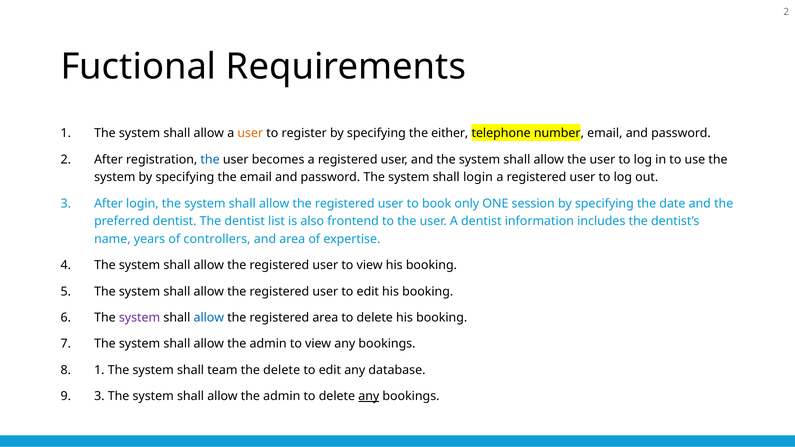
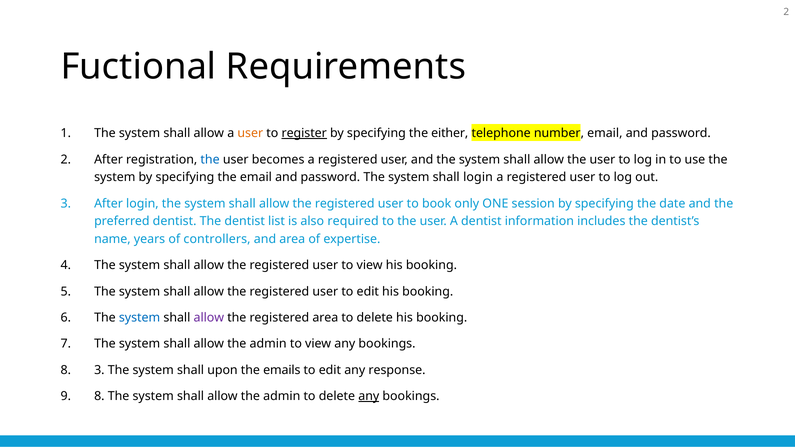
register underline: none -> present (304, 133)
frontend: frontend -> required (353, 221)
system colour: purple -> blue (140, 318)
allow colour: blue -> purple (209, 318)
8 1: 1 -> 3 (99, 370)
team: team -> upon (222, 370)
the delete: delete -> emails (282, 370)
database: database -> response (397, 370)
9 3: 3 -> 8 (99, 396)
